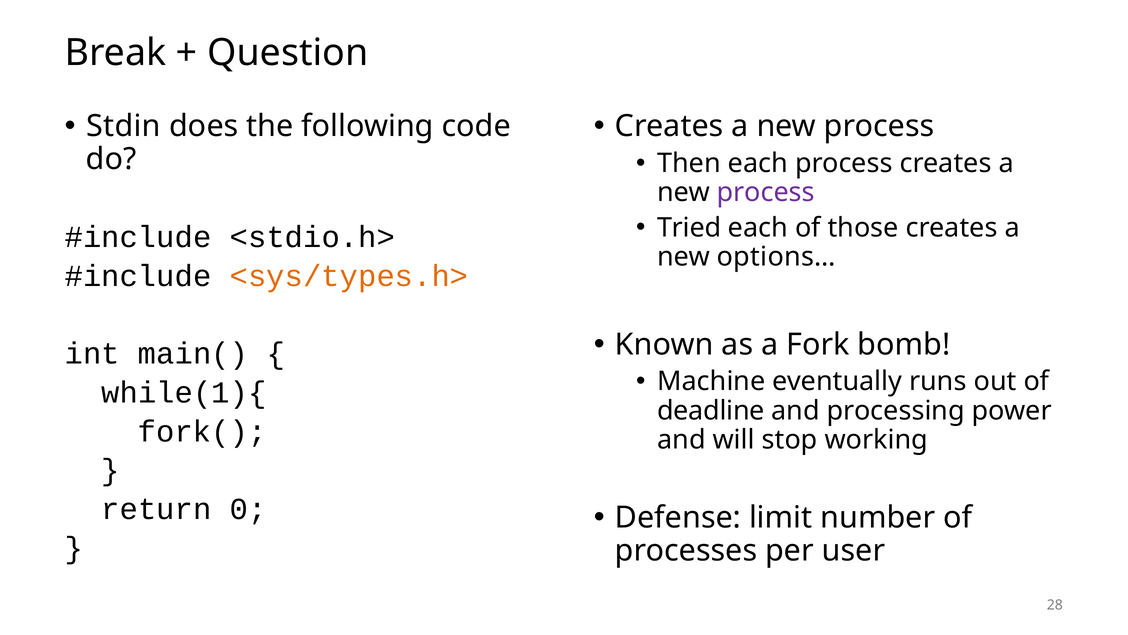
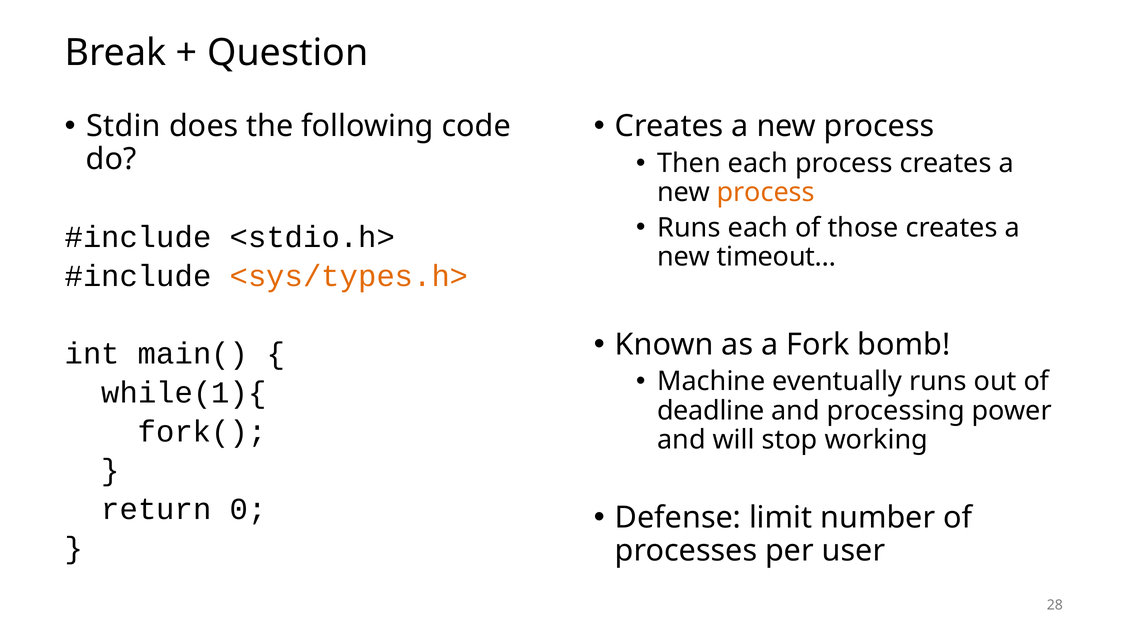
process colour: purple -> orange (766, 192)
Tried: Tried -> Runs (689, 227)
options…: options… -> timeout… (777, 257)
